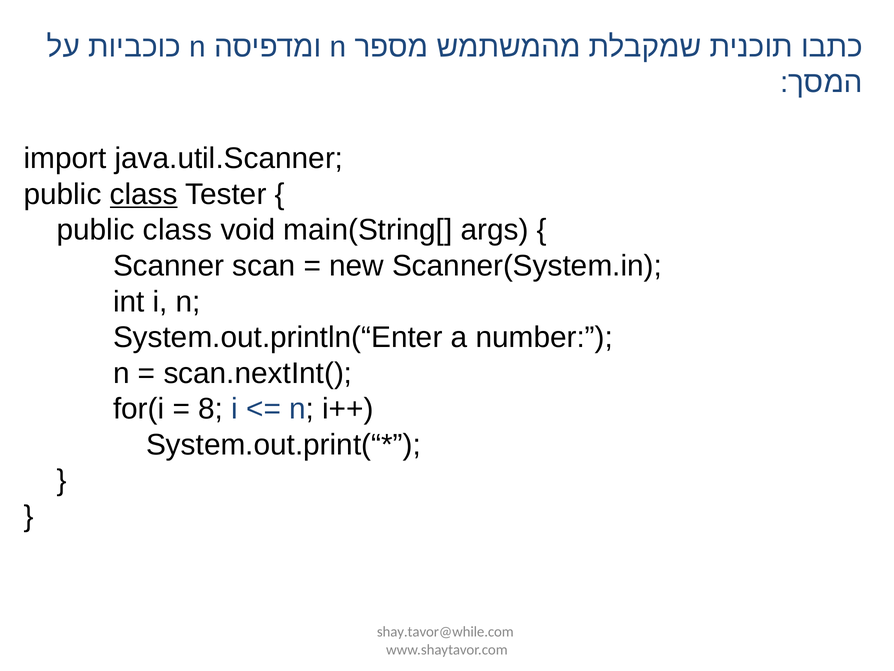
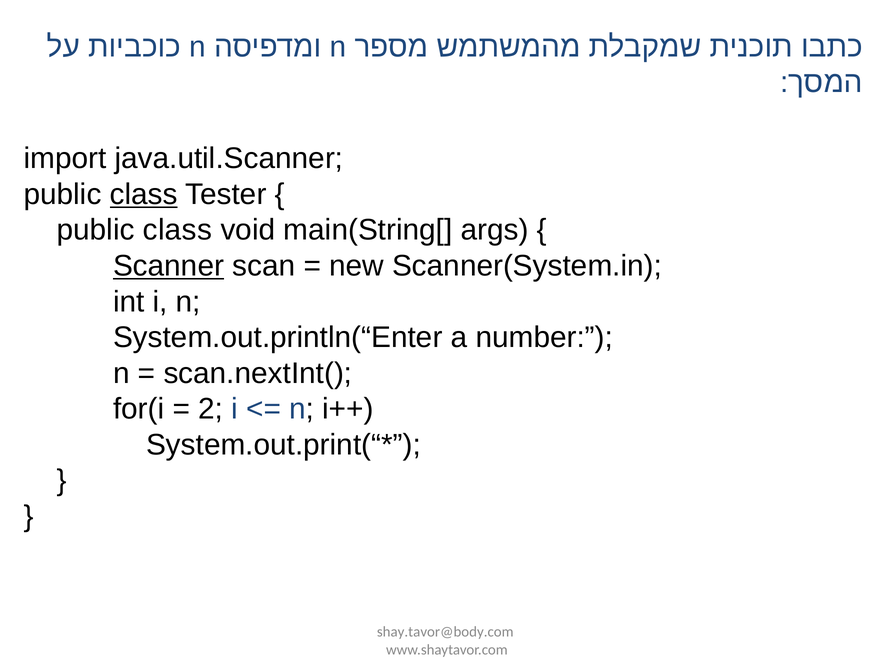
Scanner underline: none -> present (169, 266)
8: 8 -> 2 (211, 409)
shay.tavor@while.com: shay.tavor@while.com -> shay.tavor@body.com (445, 631)
